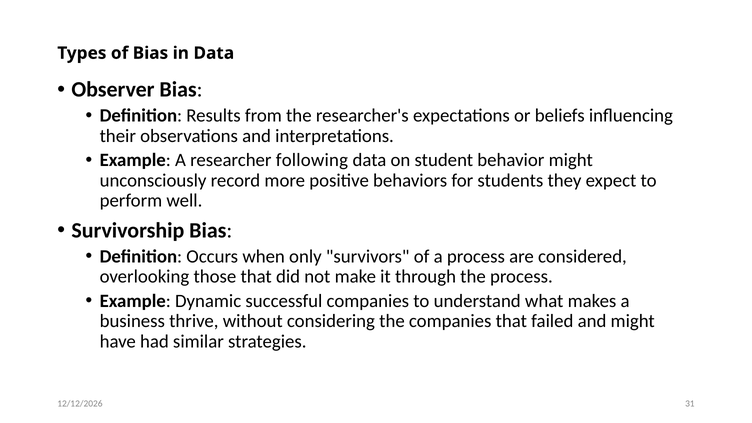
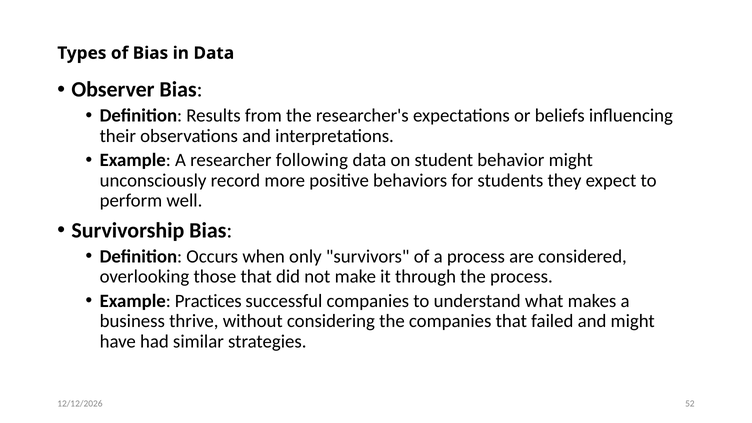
Dynamic: Dynamic -> Practices (208, 301)
31: 31 -> 52 (690, 404)
